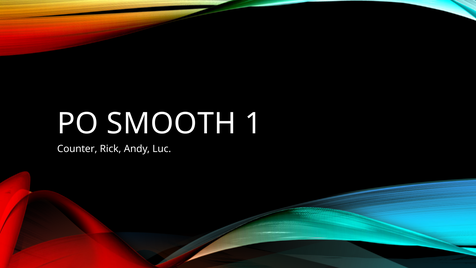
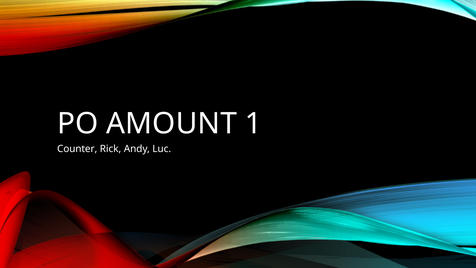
SMOOTH: SMOOTH -> AMOUNT (171, 124)
